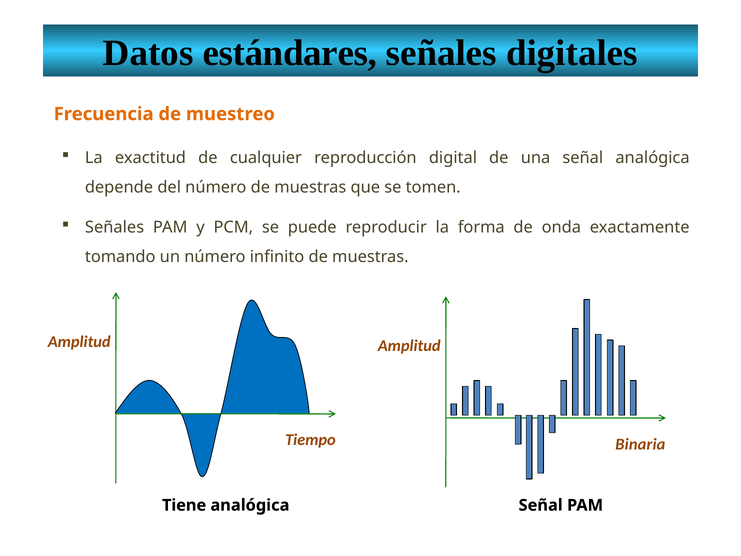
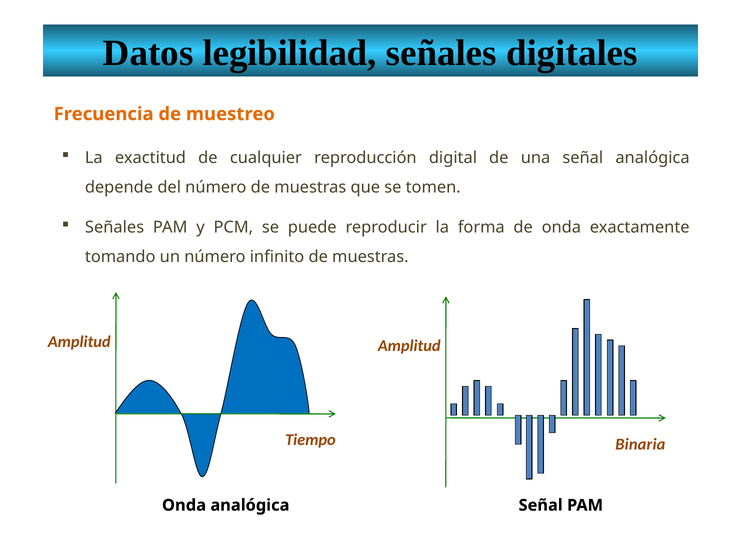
estándares: estándares -> legibilidad (290, 53)
Tiene: Tiene -> Onda (184, 505)
